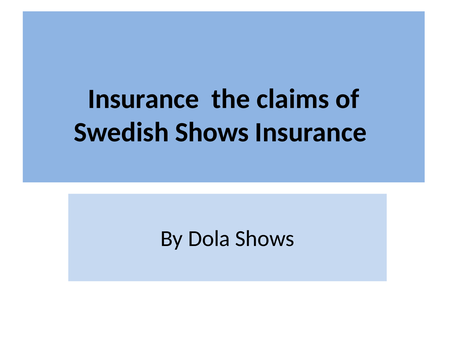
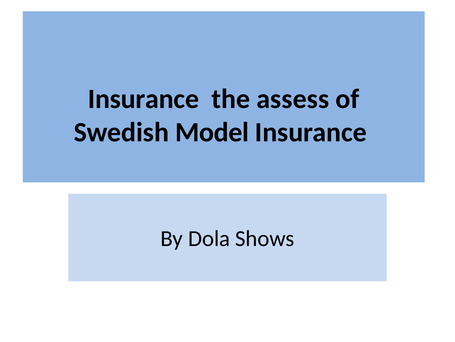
claims: claims -> assess (293, 99)
Swedish Shows: Shows -> Model (212, 132)
